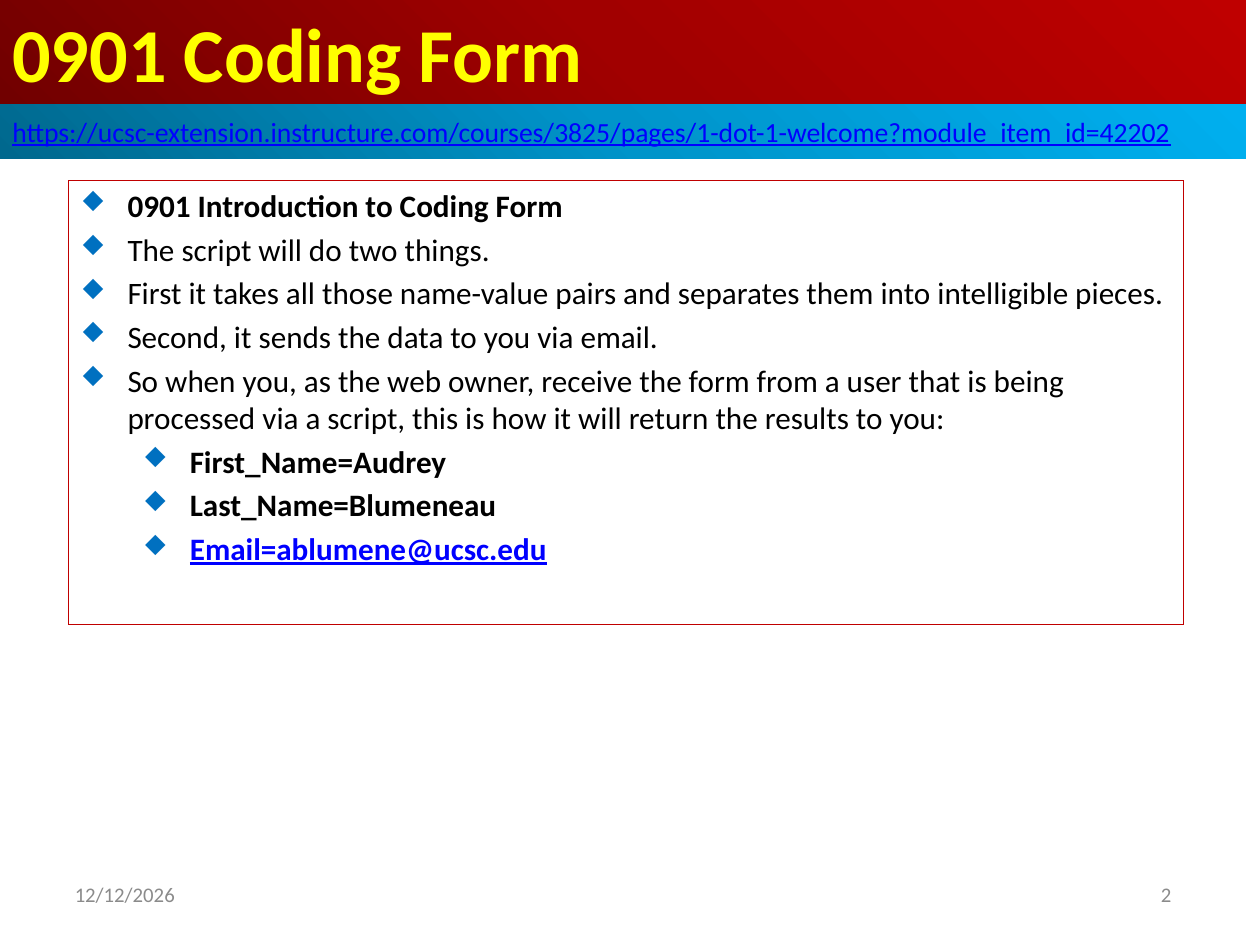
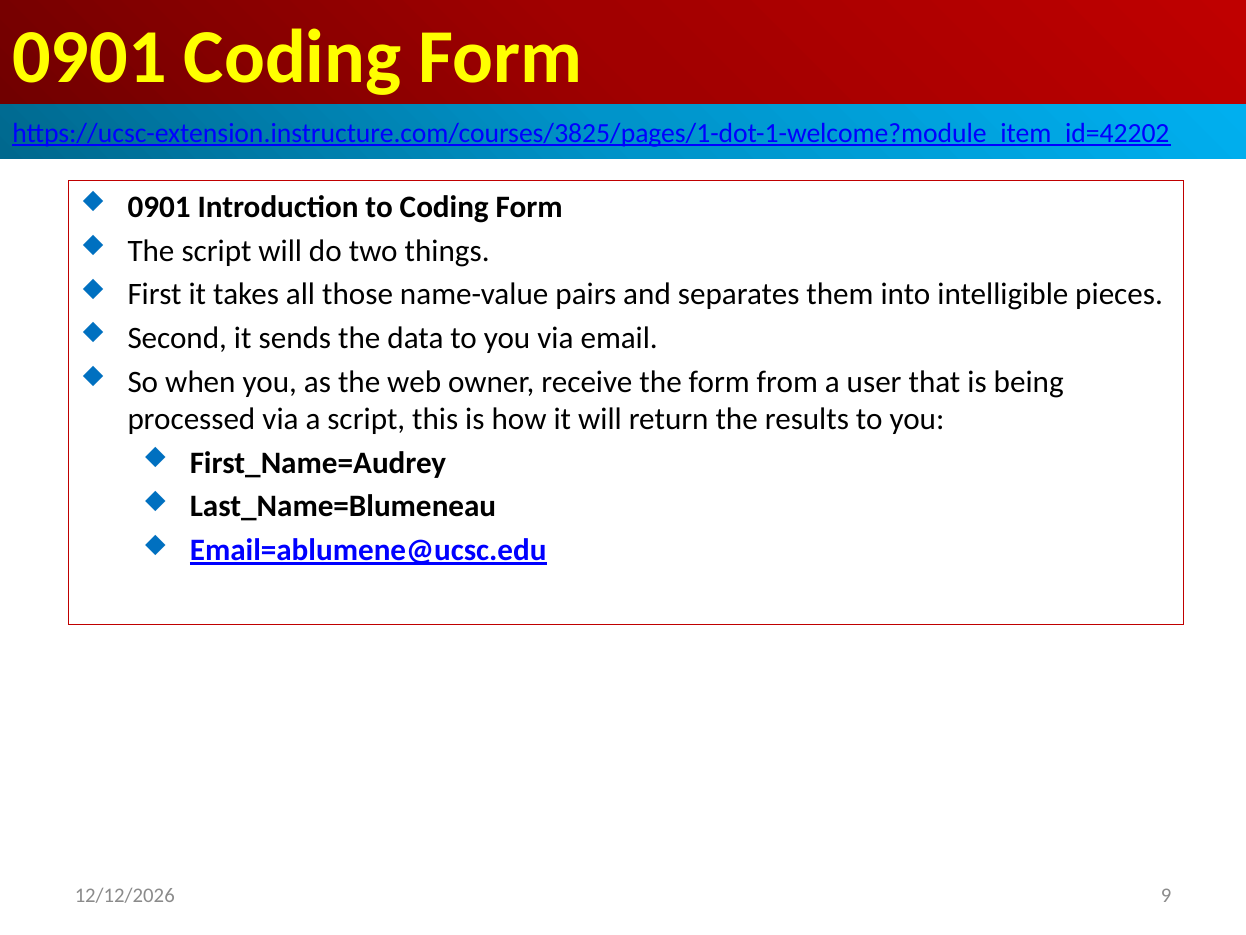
2: 2 -> 9 (1166, 895)
